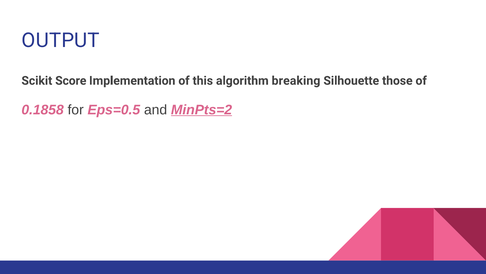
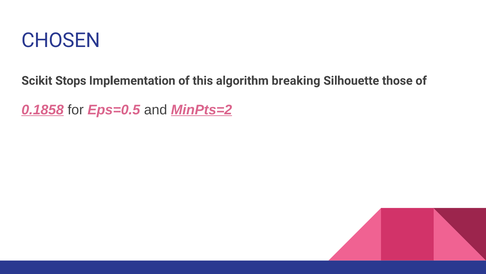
OUTPUT: OUTPUT -> CHOSEN (61, 40)
Score: Score -> Stops (71, 81)
0.1858 underline: none -> present (43, 110)
